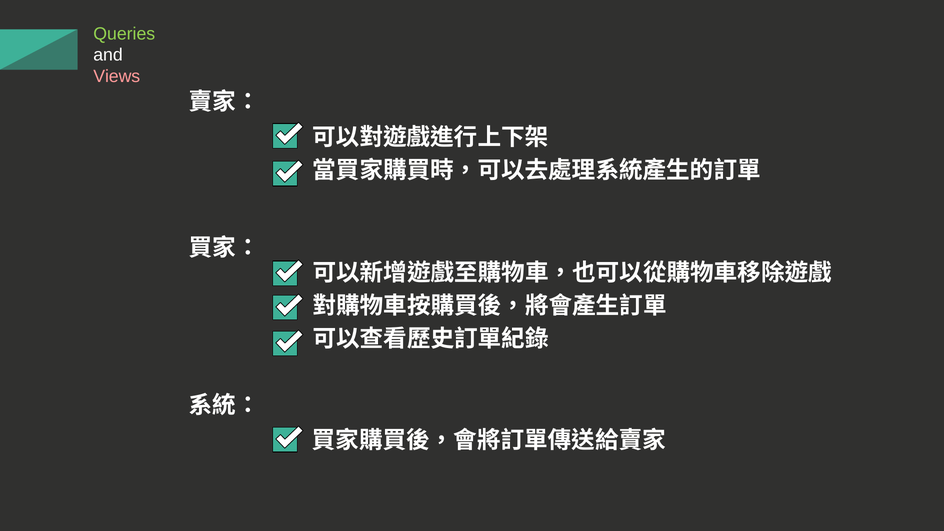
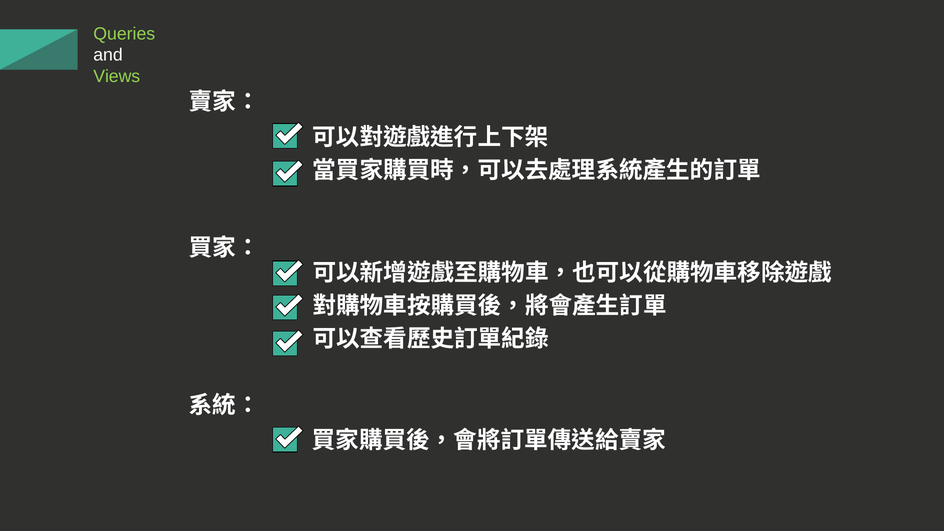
Views colour: pink -> light green (117, 76)
